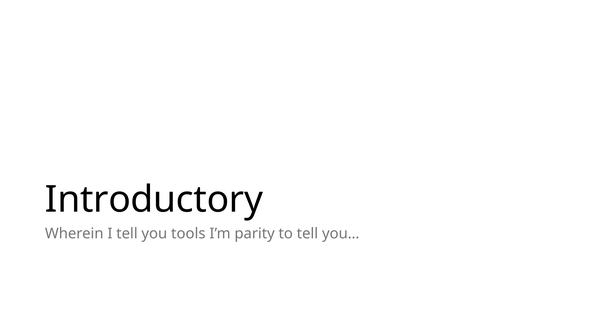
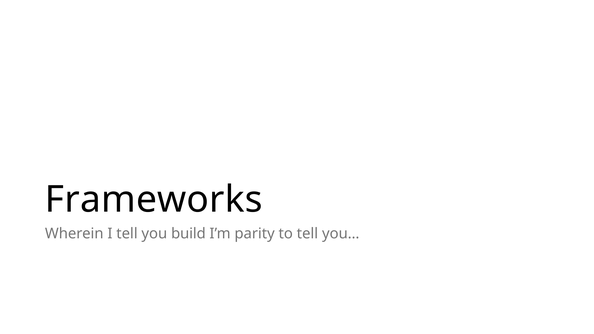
Introductory: Introductory -> Frameworks (154, 200)
tools: tools -> build (188, 234)
